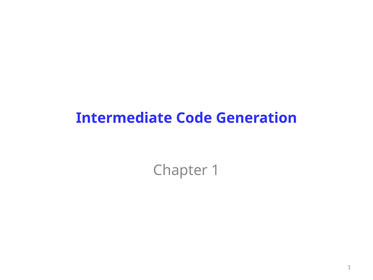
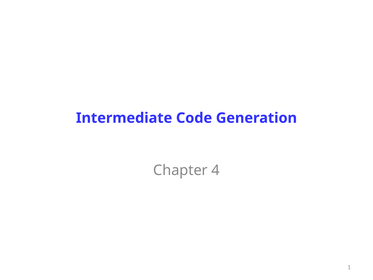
Chapter 1: 1 -> 4 (216, 170)
